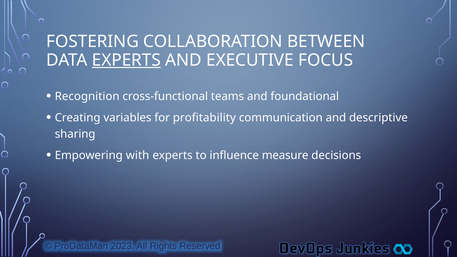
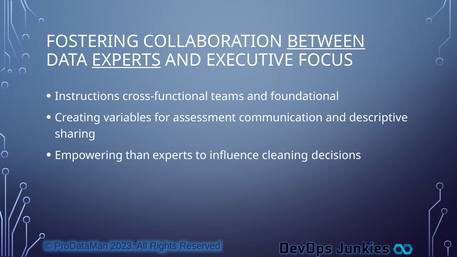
BETWEEN underline: none -> present (326, 42)
Recognition: Recognition -> Instructions (87, 96)
profitability: profitability -> assessment (204, 118)
with: with -> than (138, 155)
measure: measure -> cleaning (285, 155)
